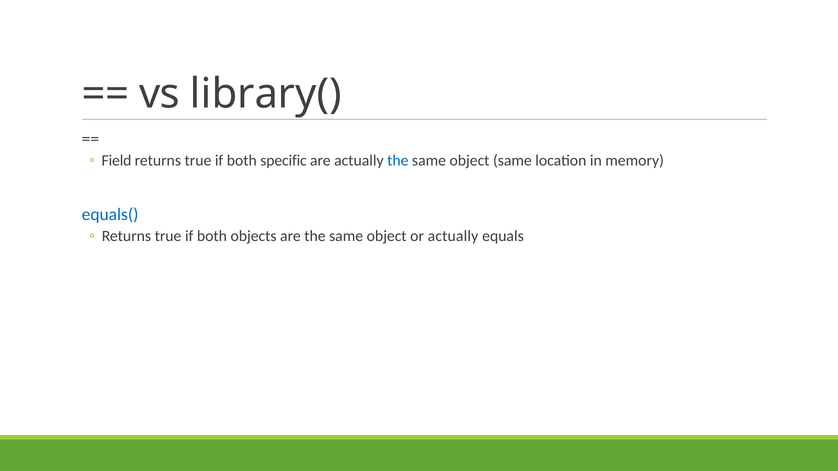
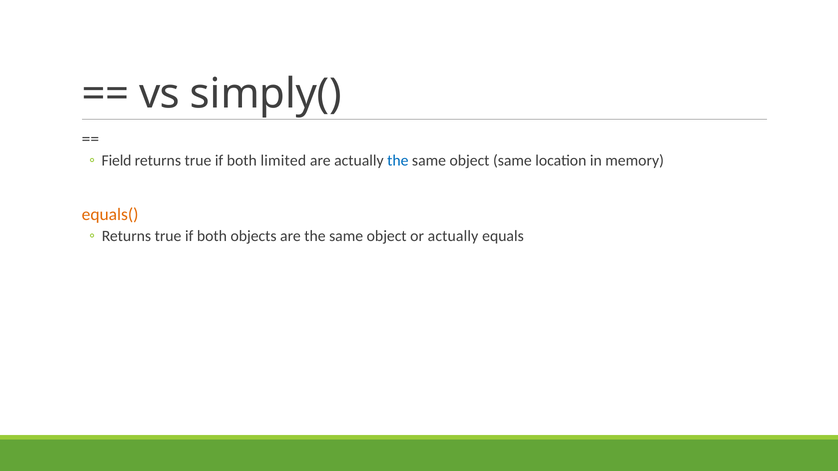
library(: library( -> simply( (266, 94)
specific: specific -> limited (283, 161)
equals( colour: blue -> orange (110, 215)
